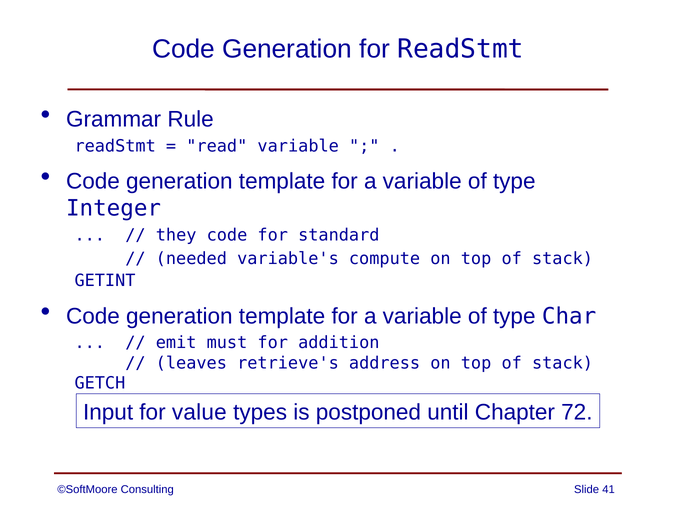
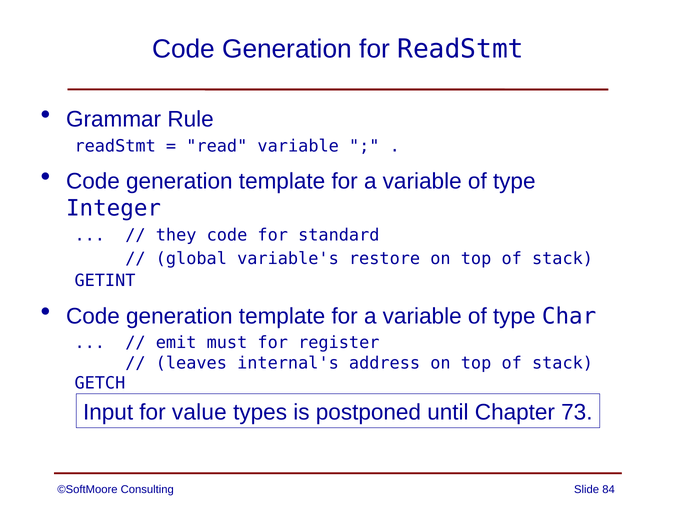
needed: needed -> global (191, 259)
compute: compute -> restore (385, 259)
addition: addition -> register (339, 343)
retrieve's: retrieve's -> internal's (288, 363)
72: 72 -> 73 (577, 412)
41: 41 -> 84 (609, 490)
